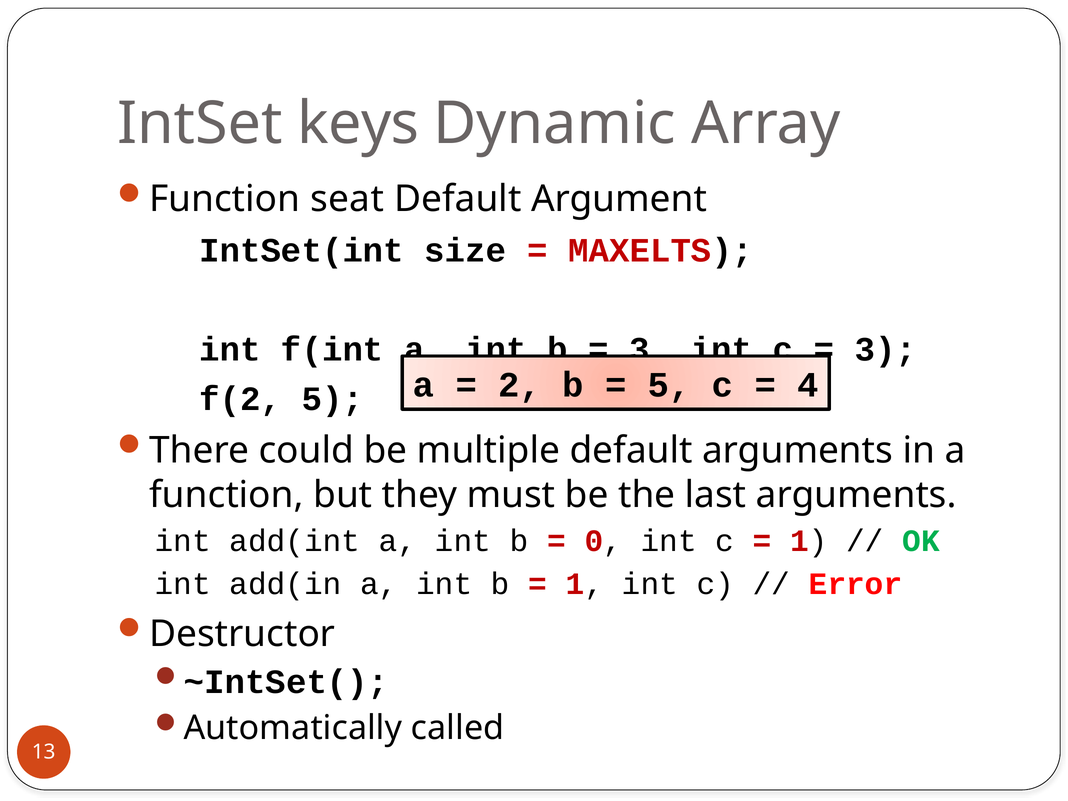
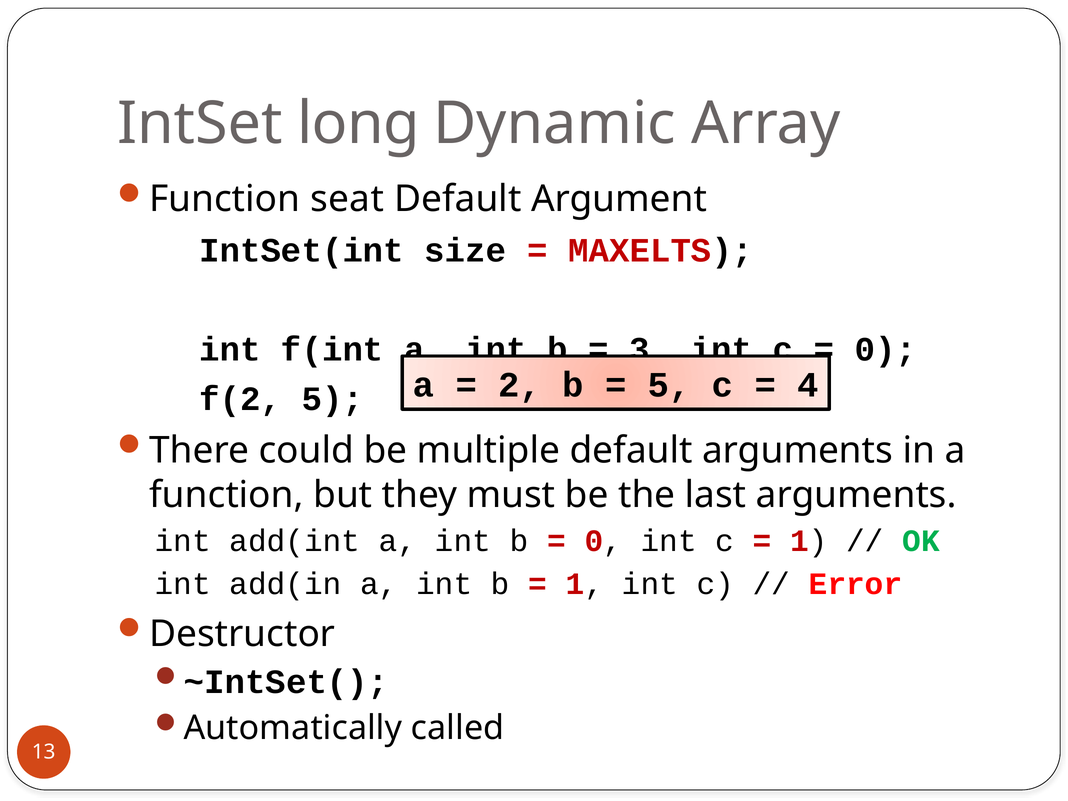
keys: keys -> long (358, 123)
3: 3 -> 0 (885, 349)
